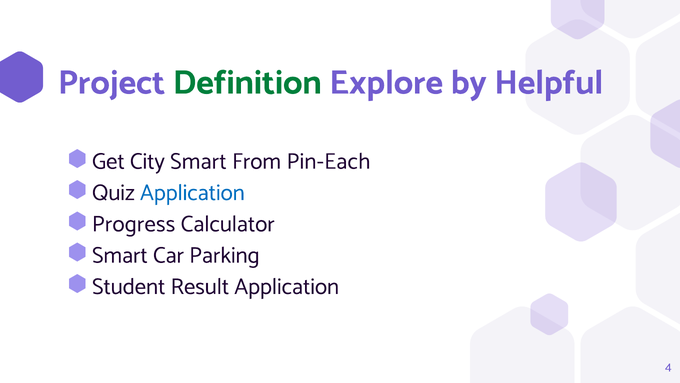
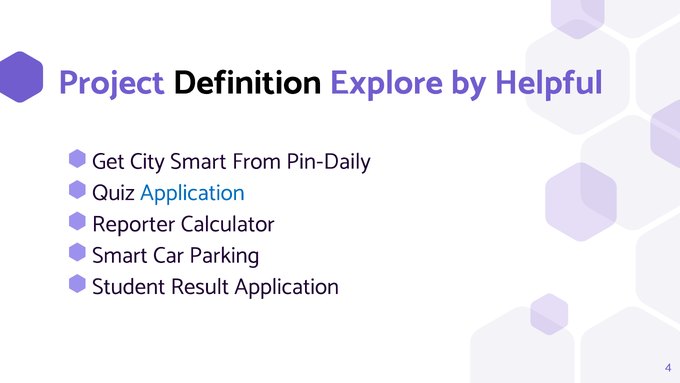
Definition colour: green -> black (247, 82)
Pin-Each: Pin-Each -> Pin-Daily (328, 161)
Progress: Progress -> Reporter (134, 224)
